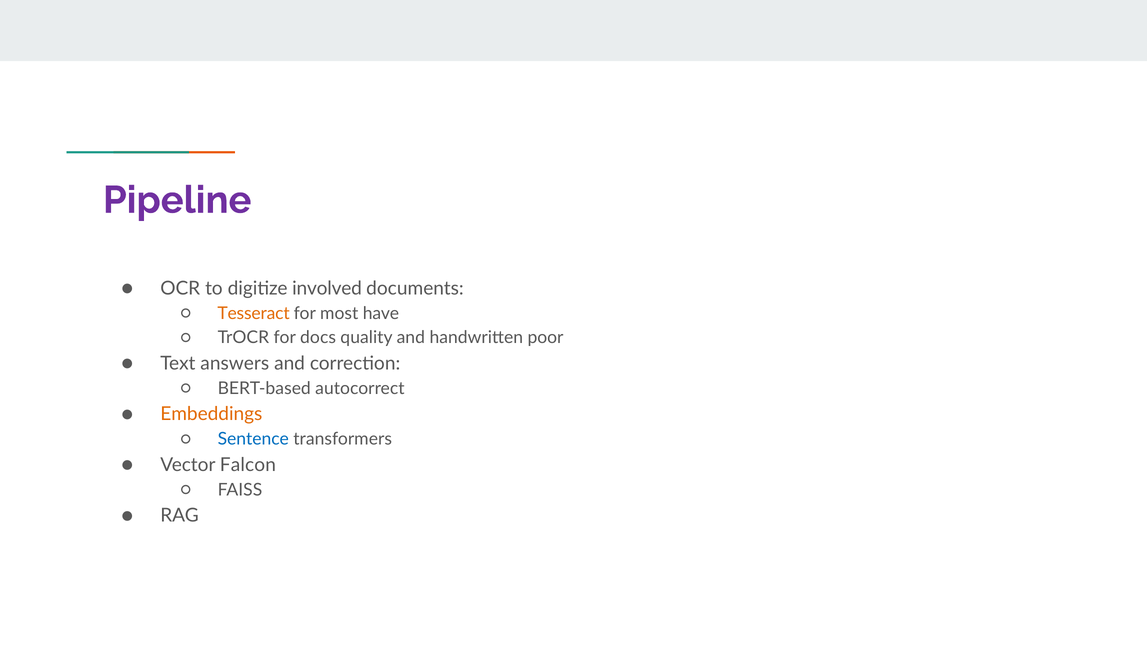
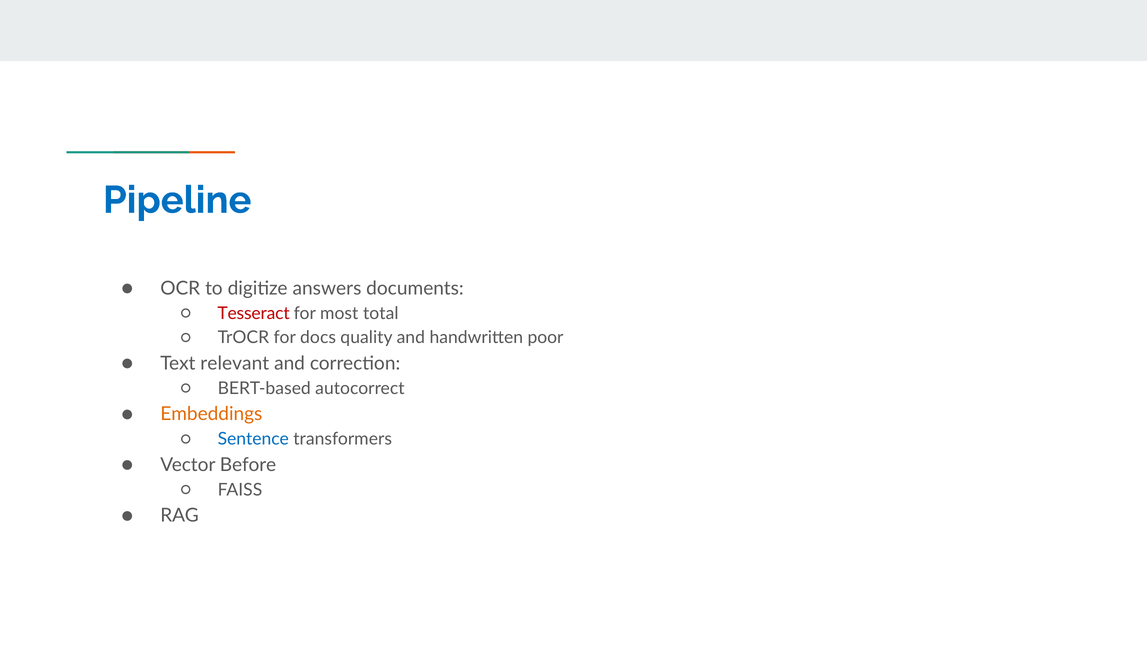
Pipeline colour: purple -> blue (177, 200)
involved: involved -> answers (327, 288)
Tesseract colour: orange -> red (254, 313)
have: have -> total (381, 313)
answers: answers -> relevant (235, 363)
Falcon: Falcon -> Before (248, 465)
